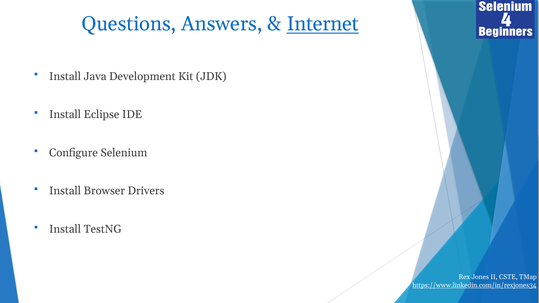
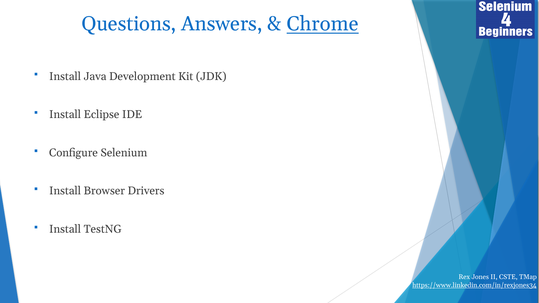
Internet: Internet -> Chrome (323, 24)
